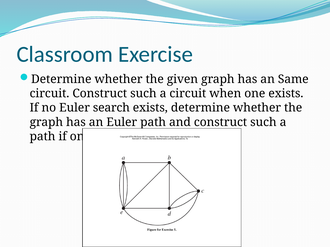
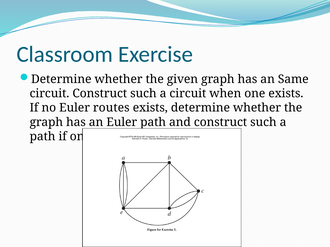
search: search -> routes (111, 108)
